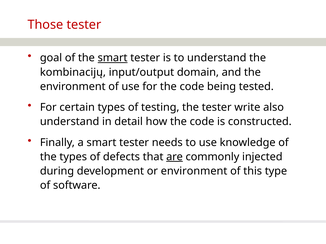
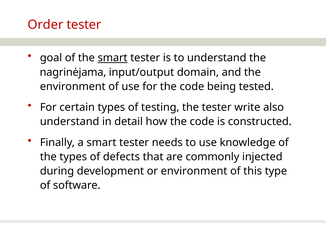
Those: Those -> Order (45, 25)
kombinacijų: kombinacijų -> nagrinėjama (73, 72)
are underline: present -> none (175, 157)
